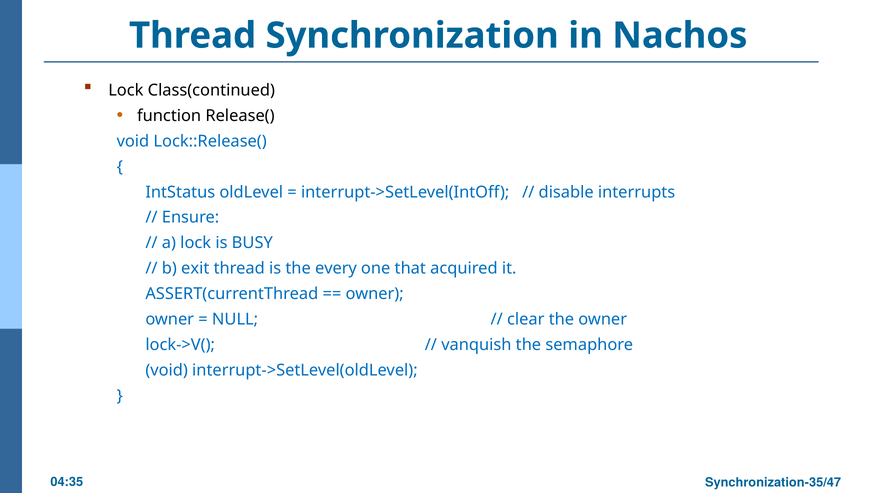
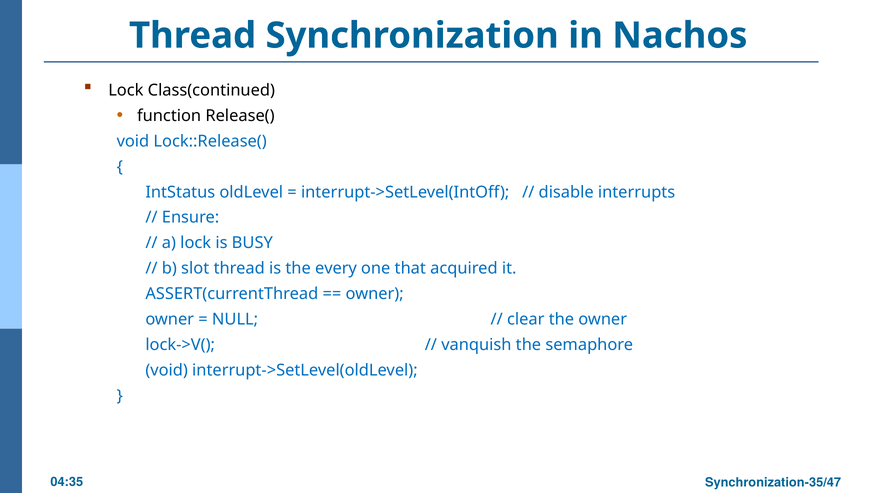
exit: exit -> slot (195, 269)
